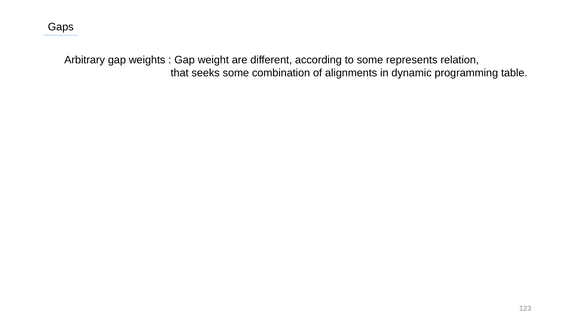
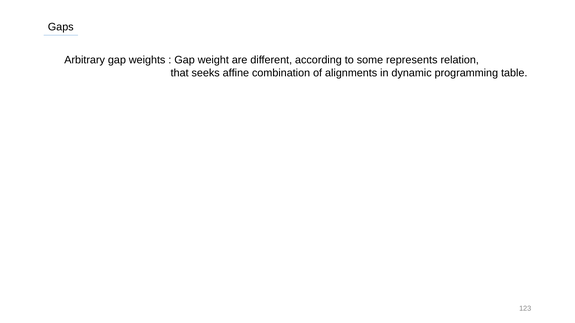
seeks some: some -> affine (236, 73)
